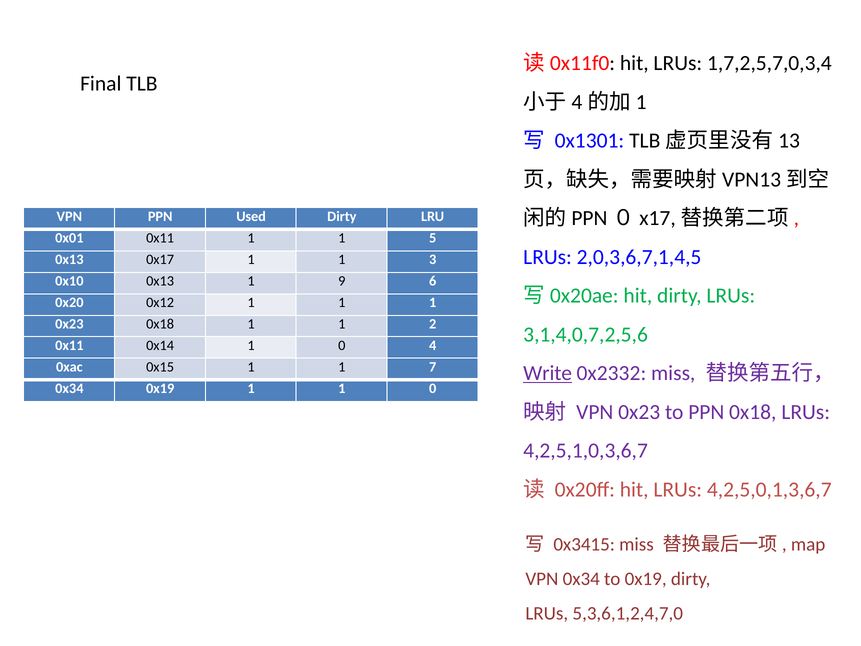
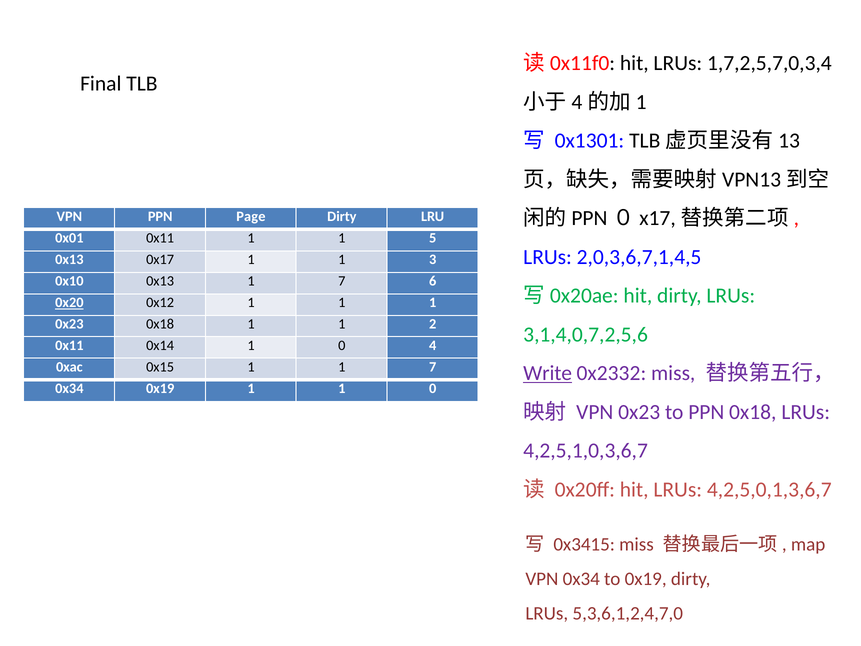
Used: Used -> Page (251, 216)
0x13 1 9: 9 -> 7 (342, 281)
0x20 underline: none -> present (69, 303)
